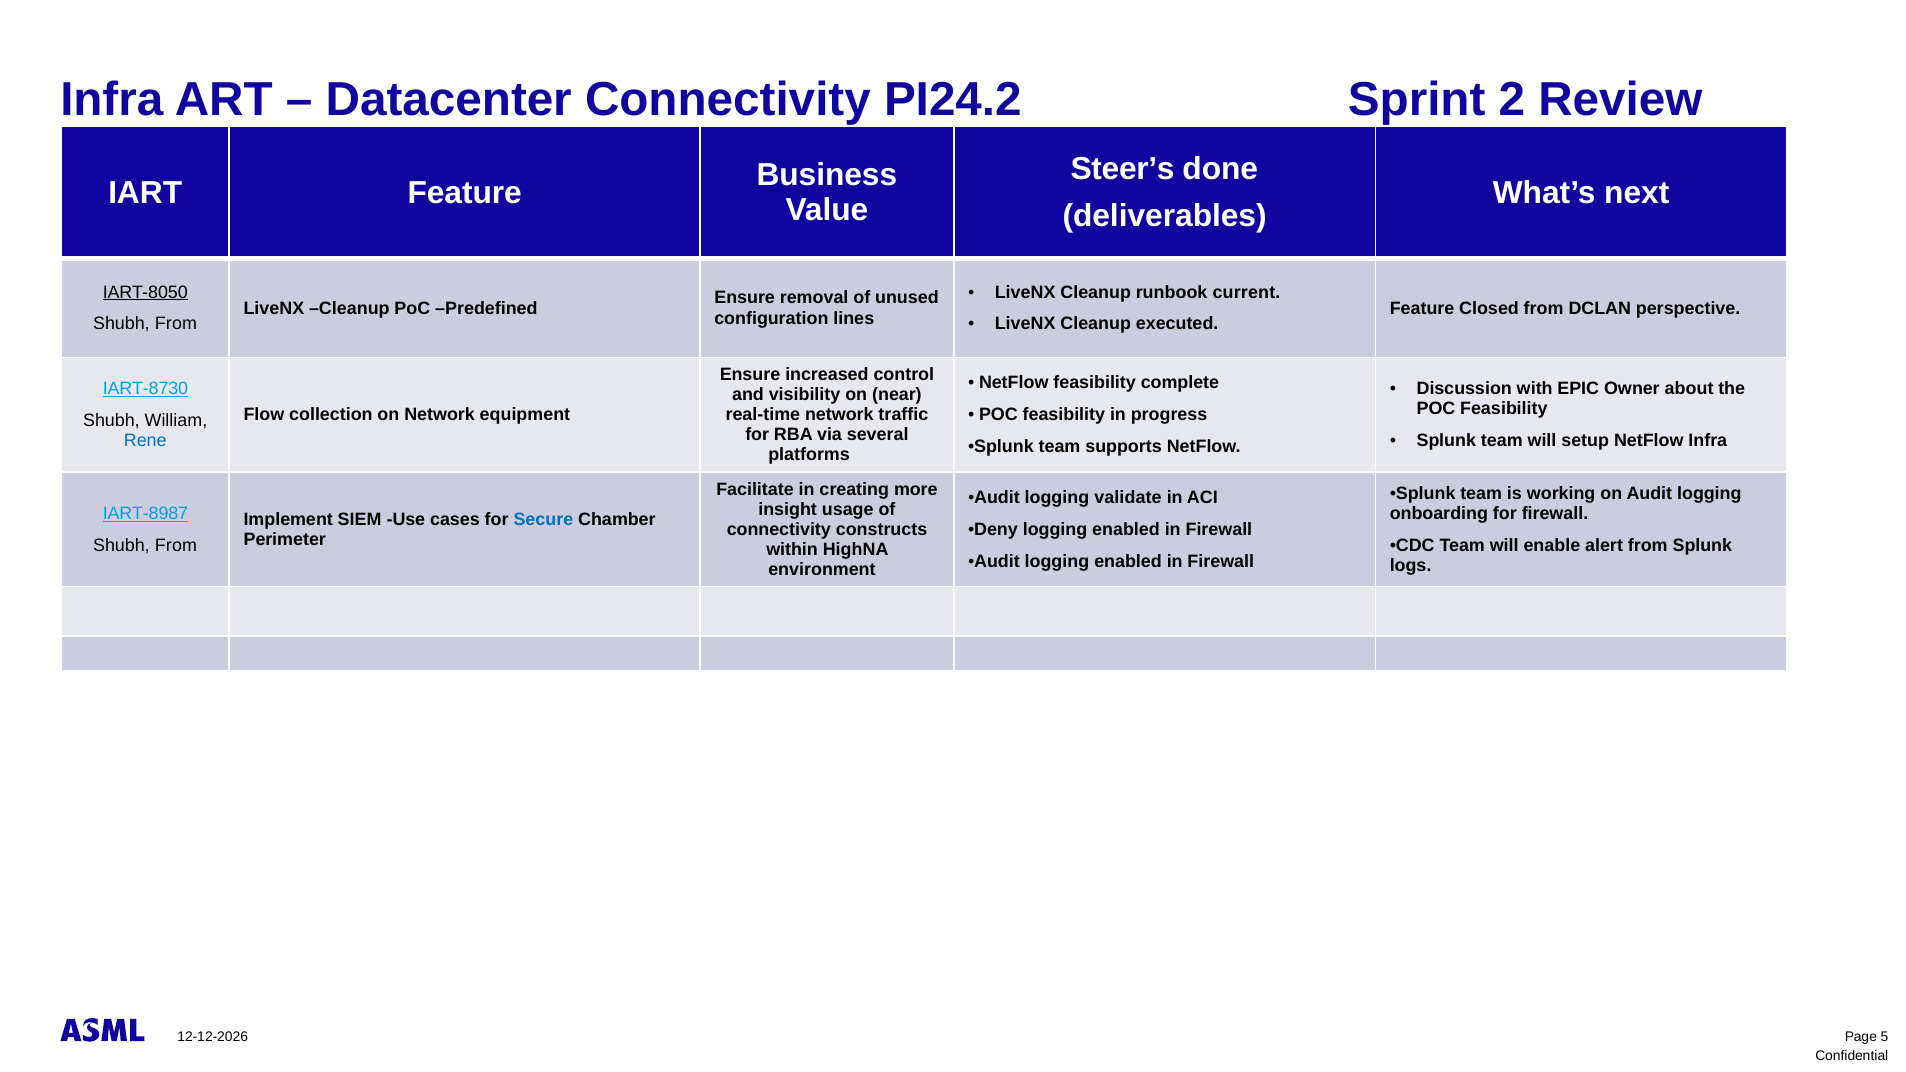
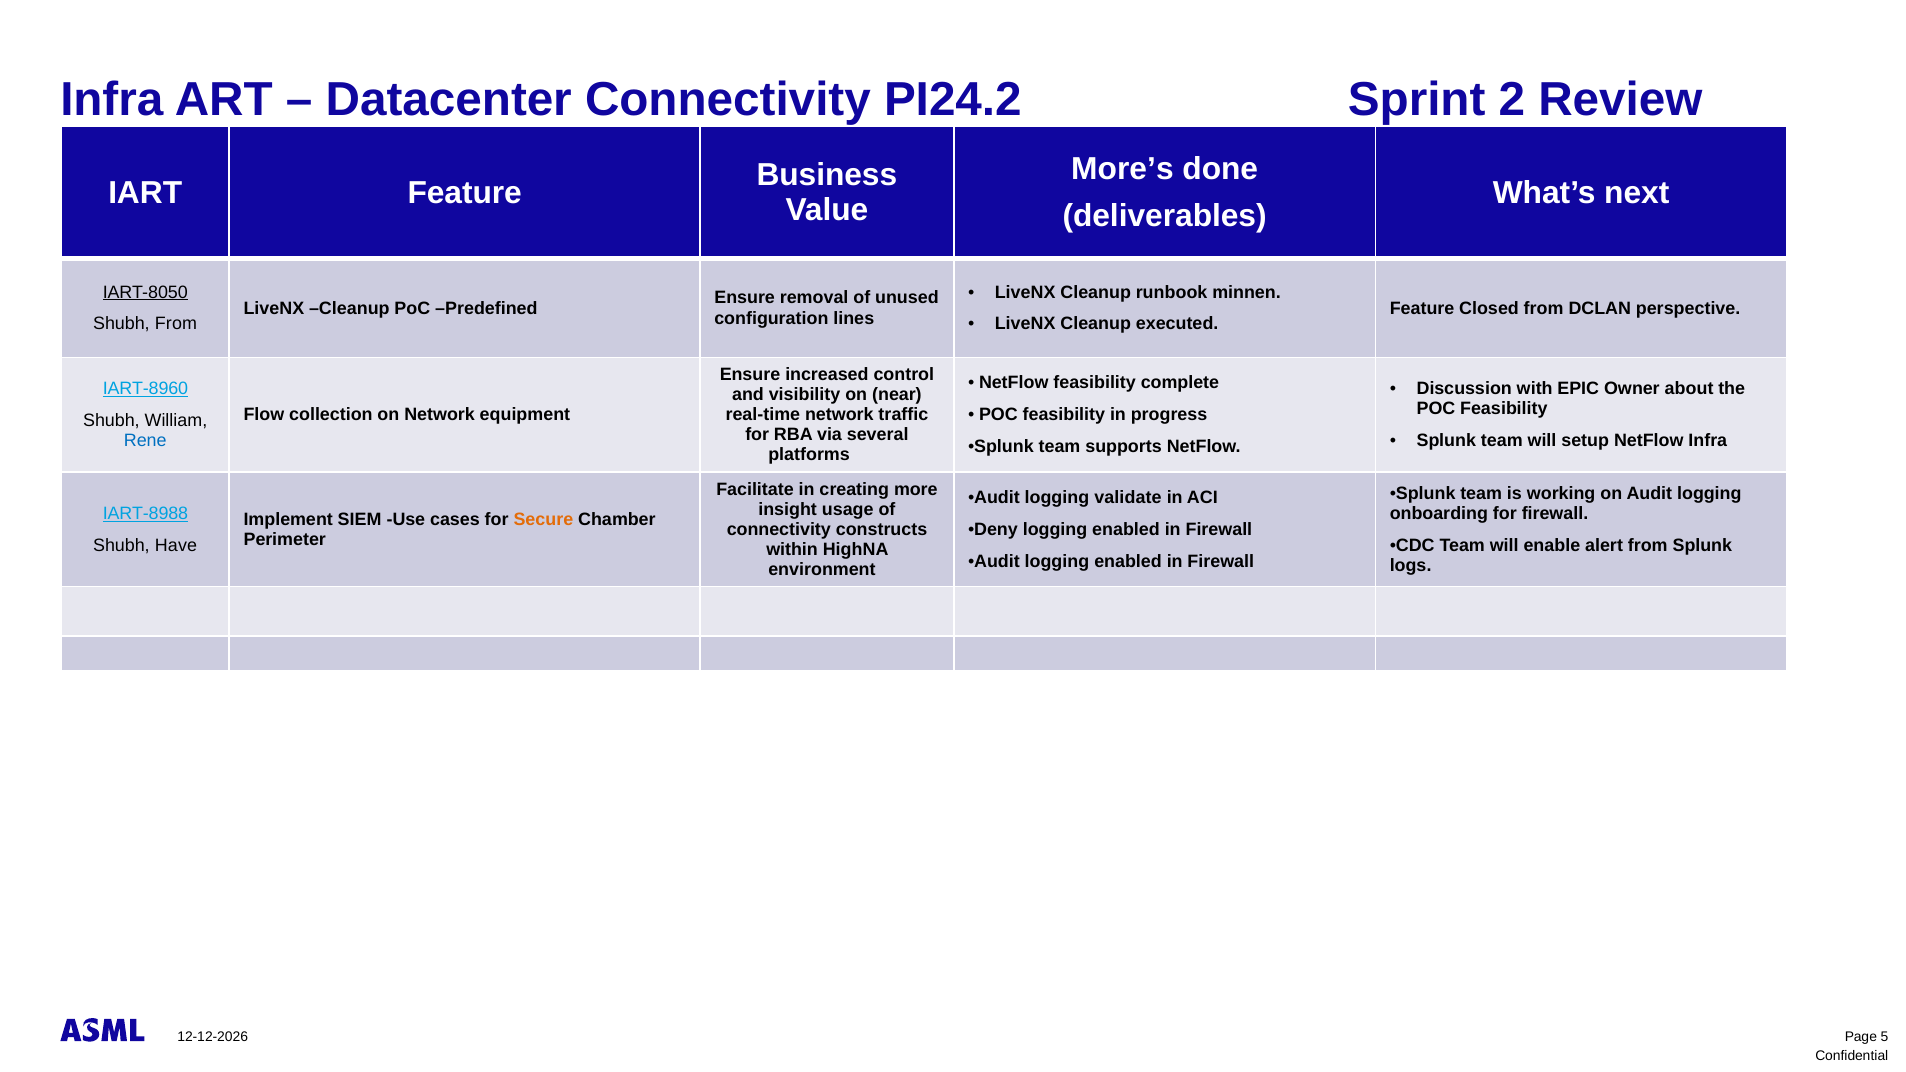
Steer’s: Steer’s -> More’s (1122, 169)
current: current -> minnen (1247, 292)
IART-8730: IART-8730 -> IART-8960 (145, 389)
IART-8987: IART-8987 -> IART-8988 (145, 514)
Secure colour: blue -> orange (543, 520)
From: From -> Have (176, 546)
